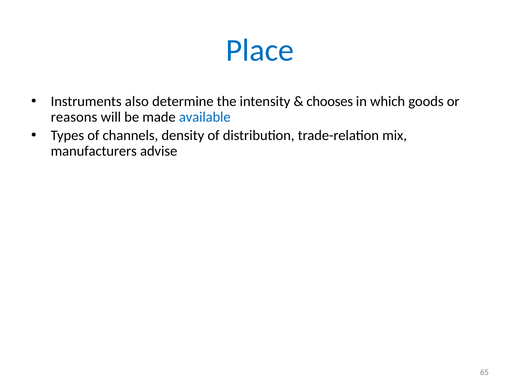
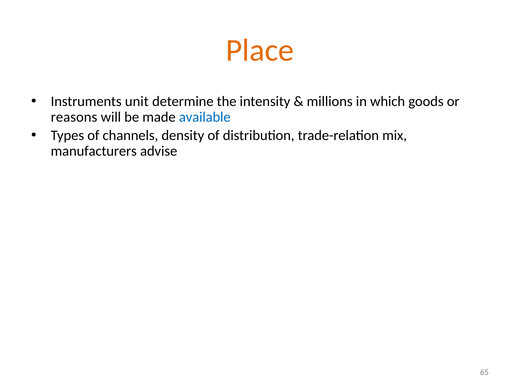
Place colour: blue -> orange (260, 50)
also: also -> unit (137, 101)
chooses: chooses -> millions (330, 101)
